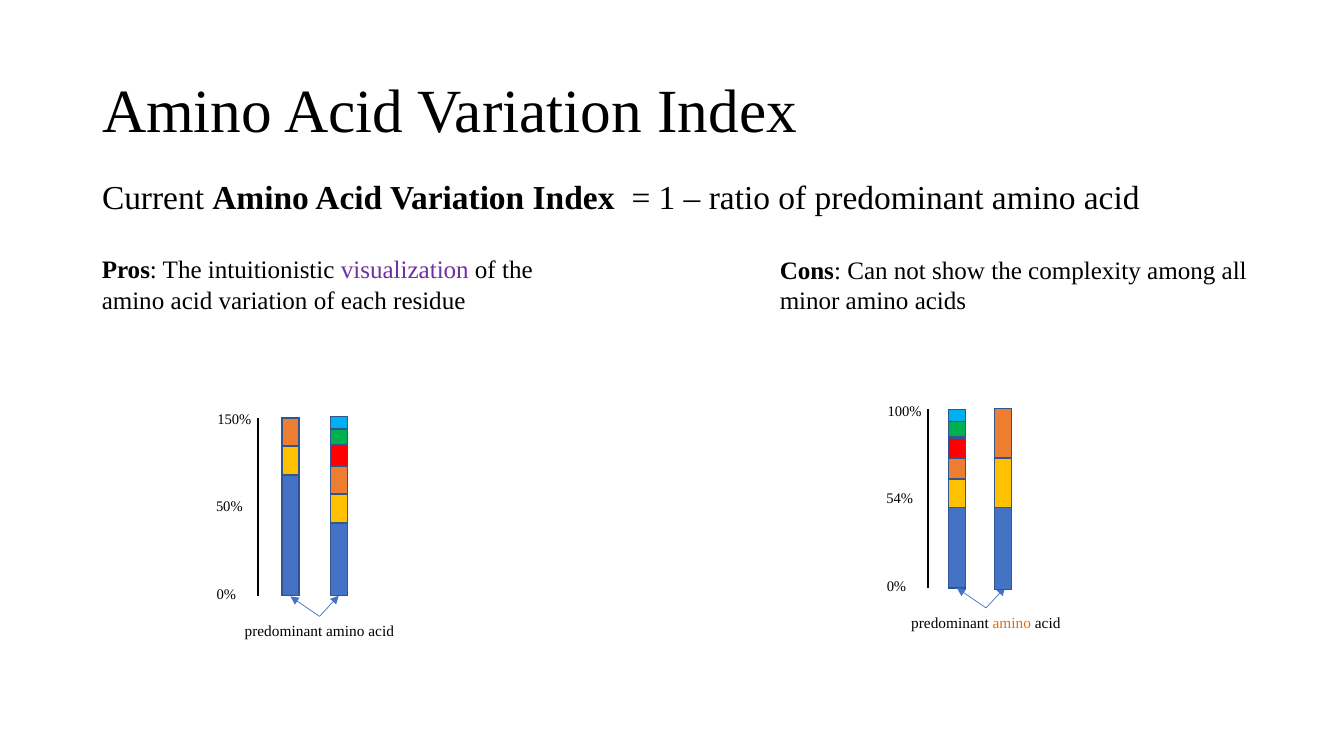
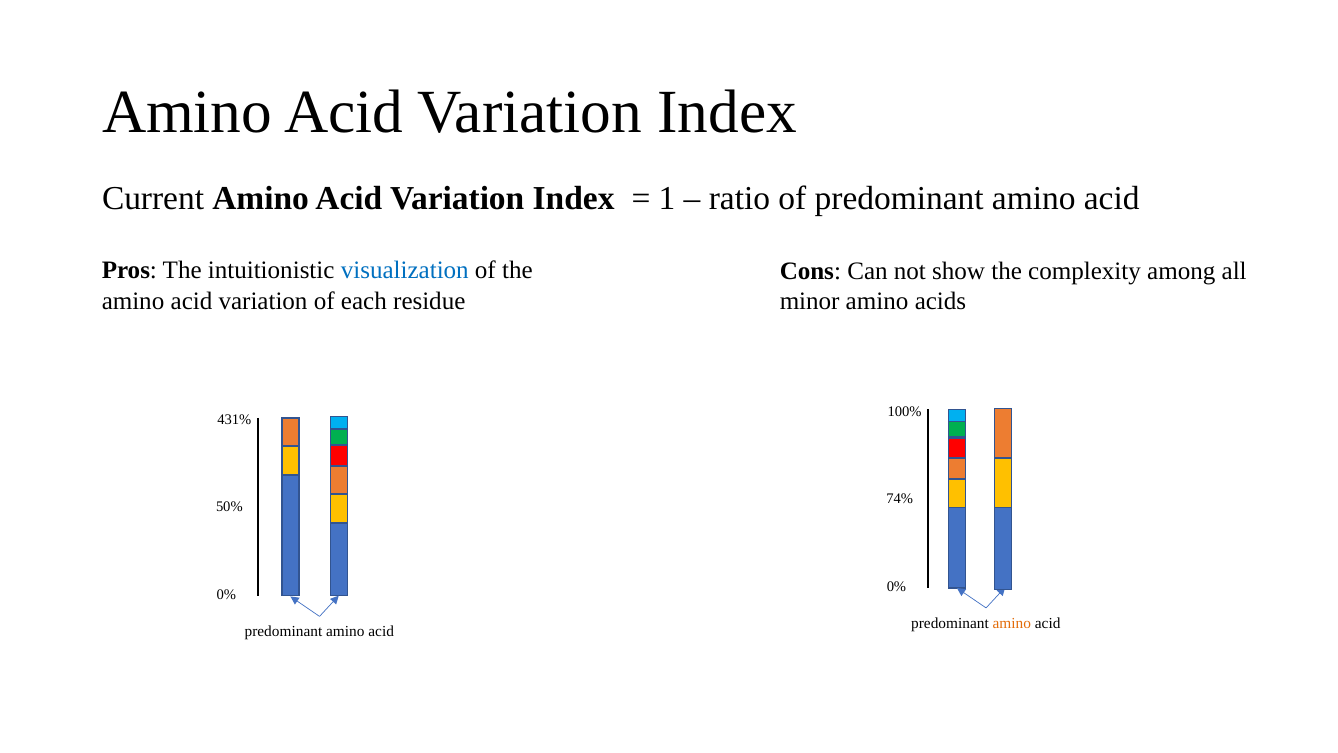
visualization colour: purple -> blue (405, 271)
150%: 150% -> 431% (234, 420)
54%: 54% -> 74% (900, 498)
